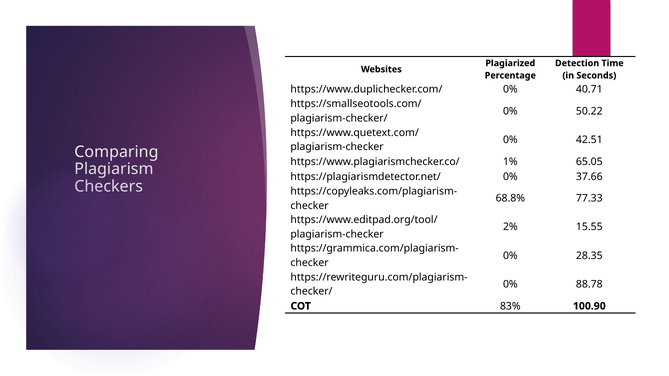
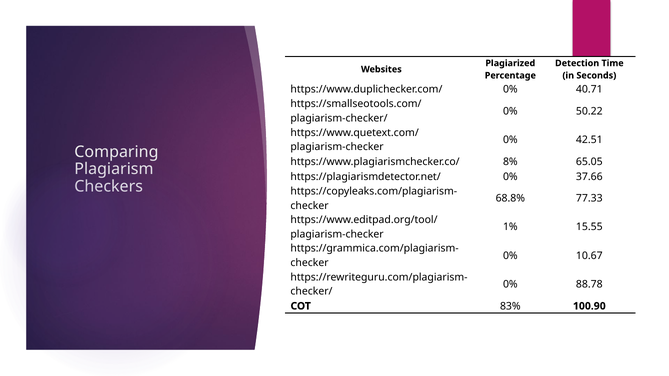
1%: 1% -> 8% (510, 162)
2%: 2% -> 1% (510, 227)
28.35: 28.35 -> 10.67 (589, 256)
